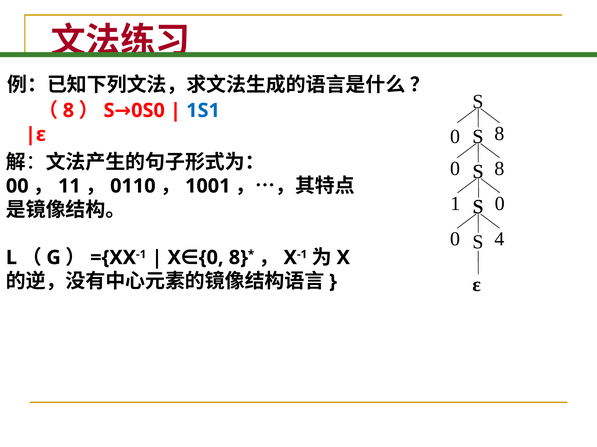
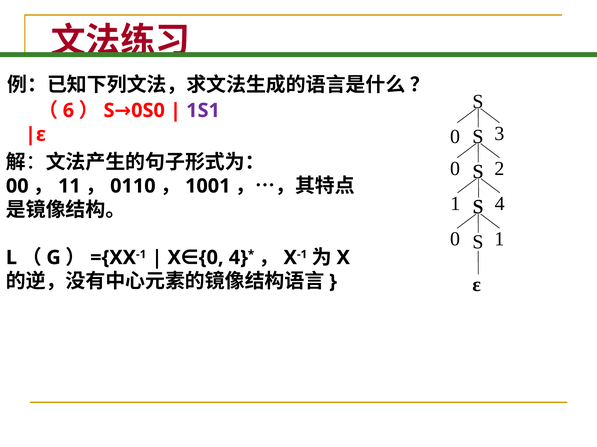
8: 8 -> 6 (68, 111)
1S1 colour: blue -> purple (203, 111)
8: 8 -> 3 (500, 134)
8: 8 -> 2 (500, 169)
1 0: 0 -> 4 (500, 204)
0 4: 4 -> 1 (500, 239)
8: 8 -> 4 (238, 258)
